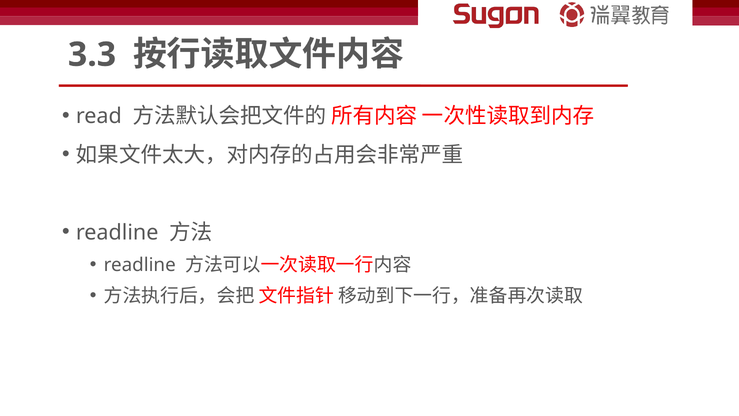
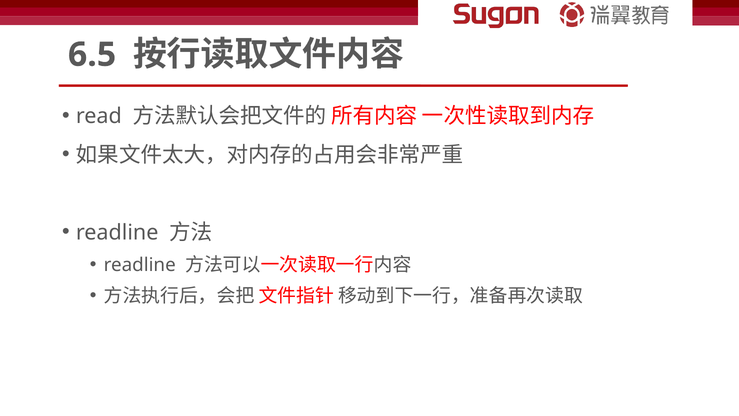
3.3: 3.3 -> 6.5 (92, 55)
